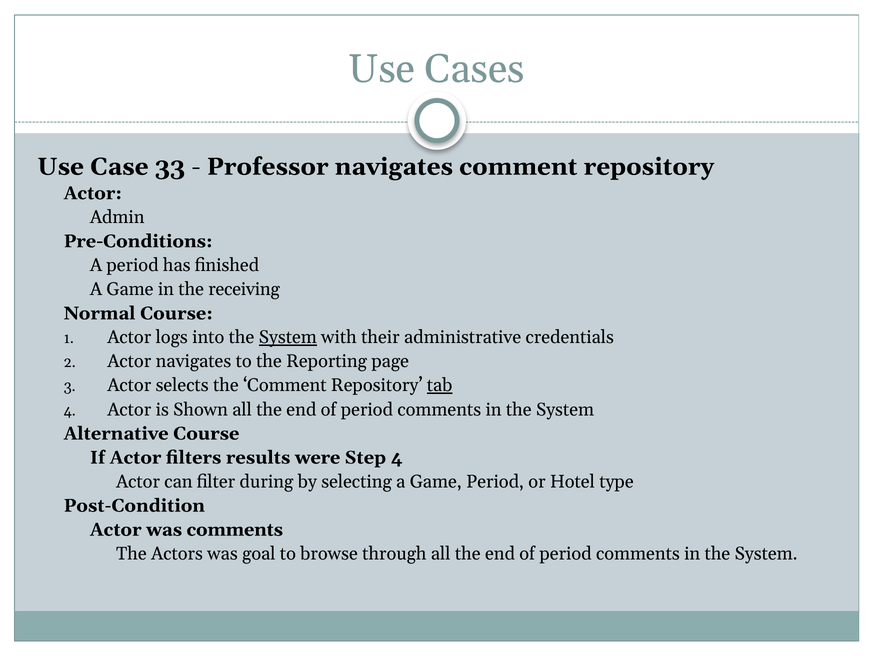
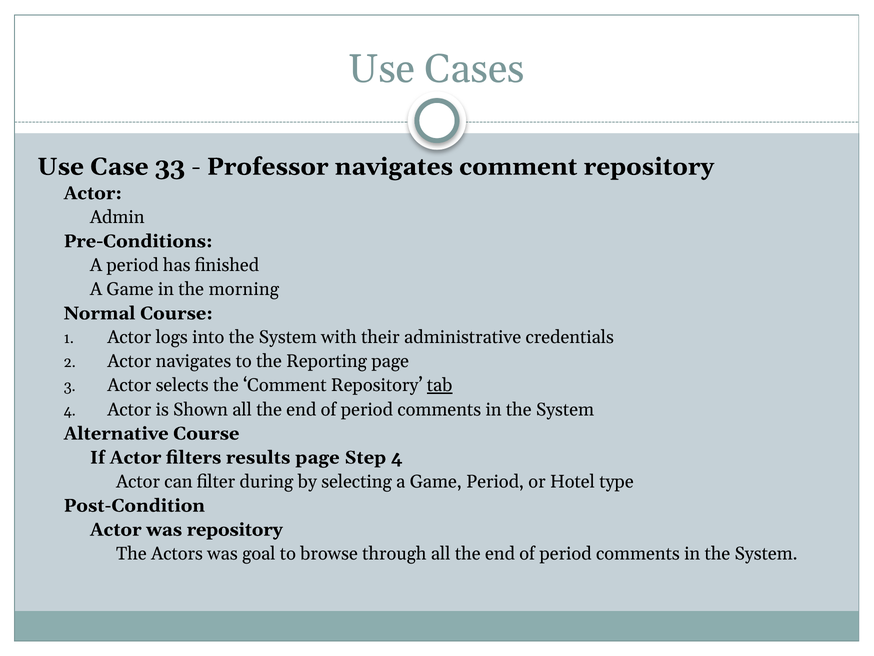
receiving: receiving -> morning (244, 289)
System underline: present -> none (288, 337)
results were: were -> page (317, 457)
was comments: comments -> repository (235, 529)
